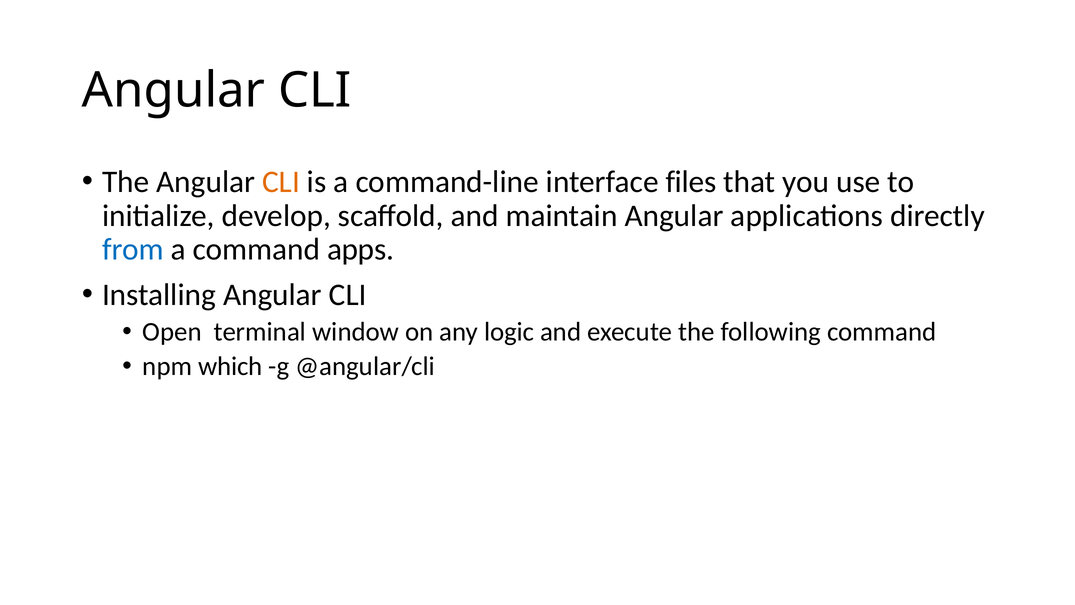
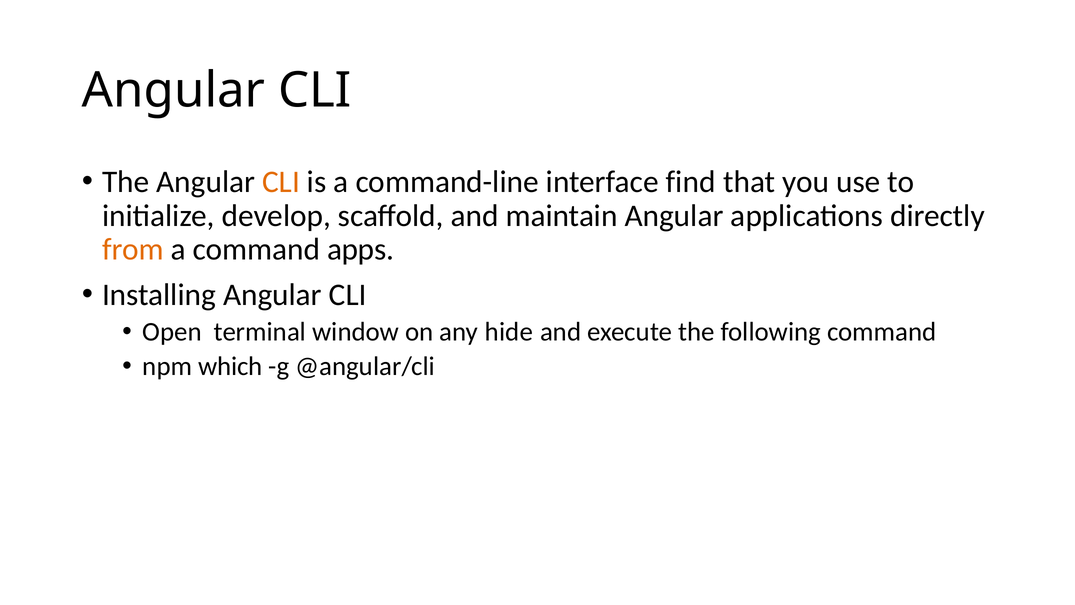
files: files -> find (691, 182)
from colour: blue -> orange (133, 249)
logic: logic -> hide (509, 332)
